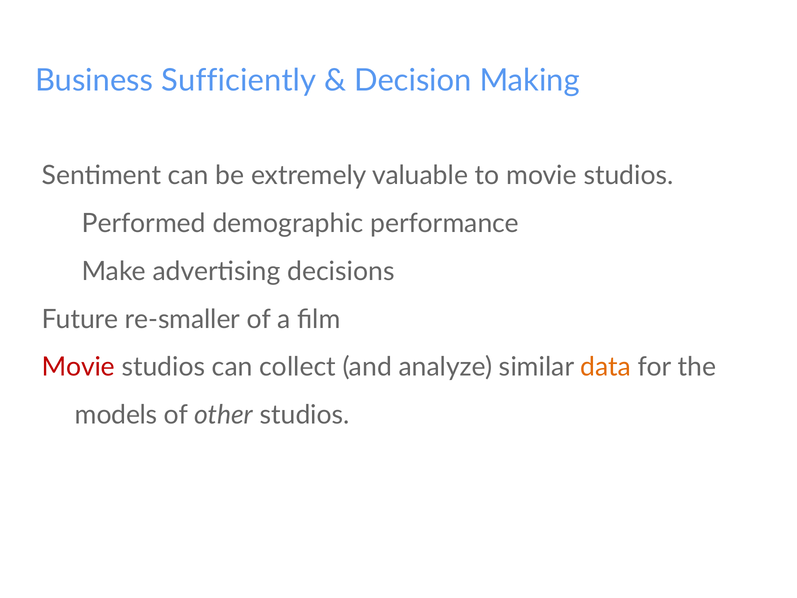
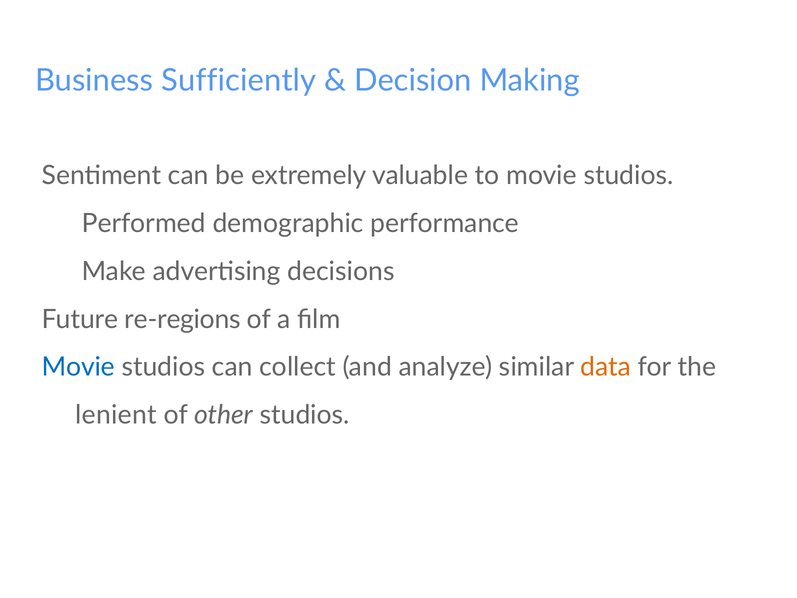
re-smaller: re-smaller -> re-regions (183, 319)
Movie colour: red -> blue (78, 367)
models: models -> lenient (116, 415)
